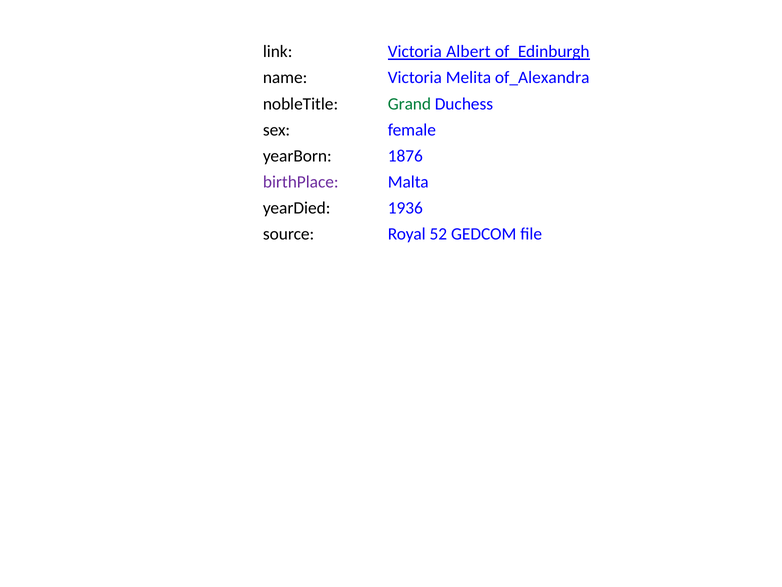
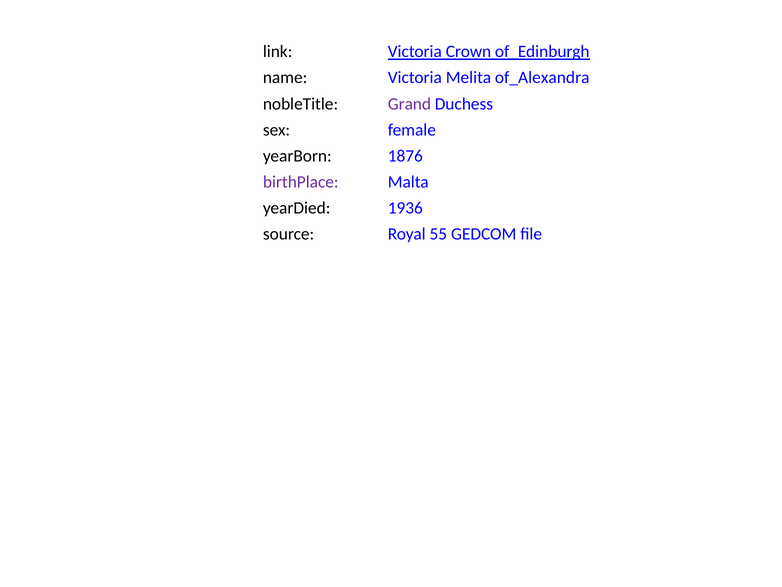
Albert: Albert -> Crown (469, 52)
Grand colour: green -> purple (409, 104)
52: 52 -> 55 (438, 234)
